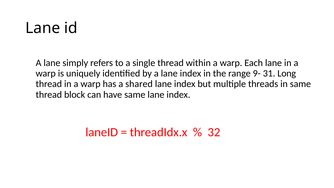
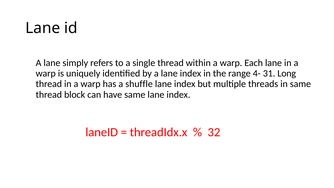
9-: 9- -> 4- (257, 73)
shared: shared -> shuffle (139, 84)
